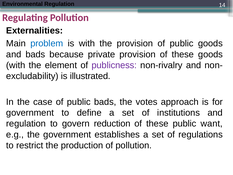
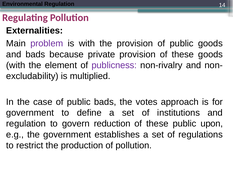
problem colour: blue -> purple (47, 43)
illustrated: illustrated -> multiplied (90, 76)
want: want -> upon (212, 123)
